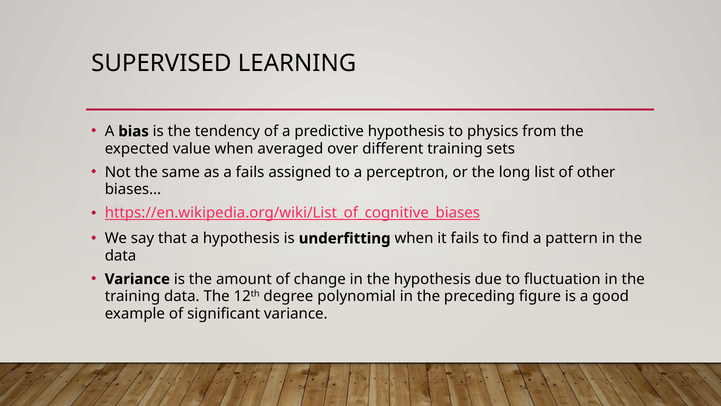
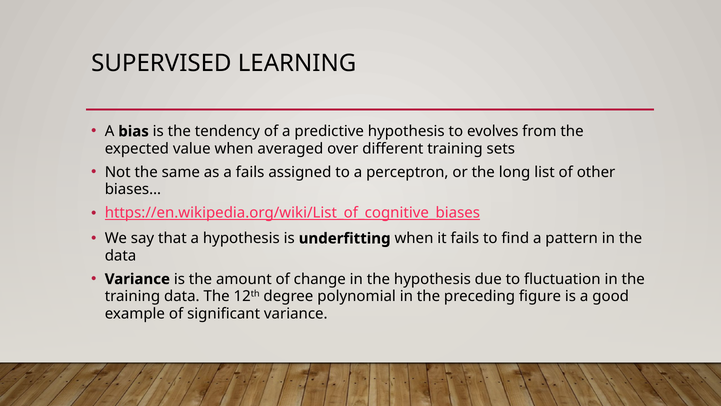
physics: physics -> evolves (493, 131)
